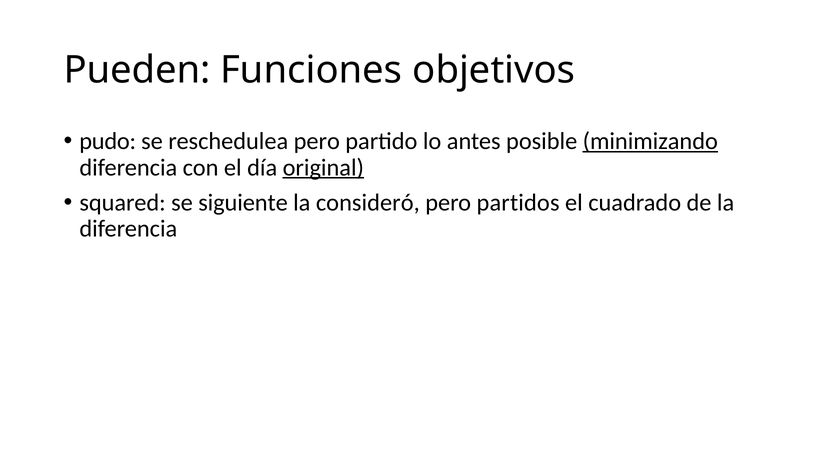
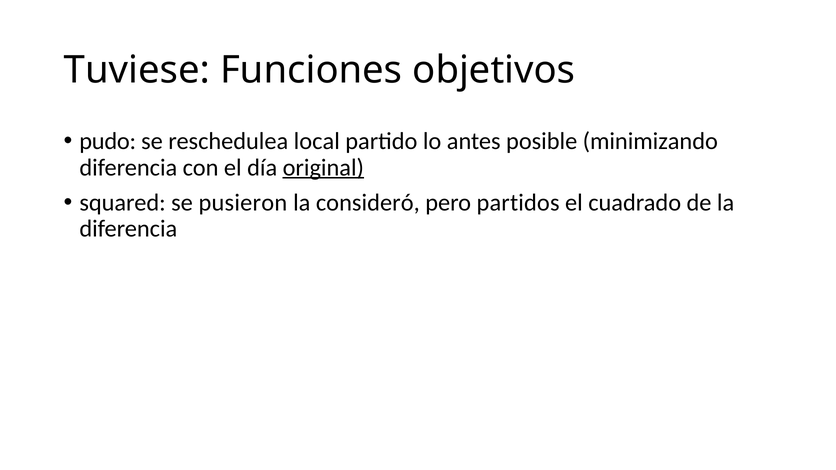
Pueden: Pueden -> Tuviese (137, 70)
reschedulea pero: pero -> local (317, 141)
minimizando underline: present -> none (650, 141)
siguiente: siguiente -> pusieron (243, 203)
